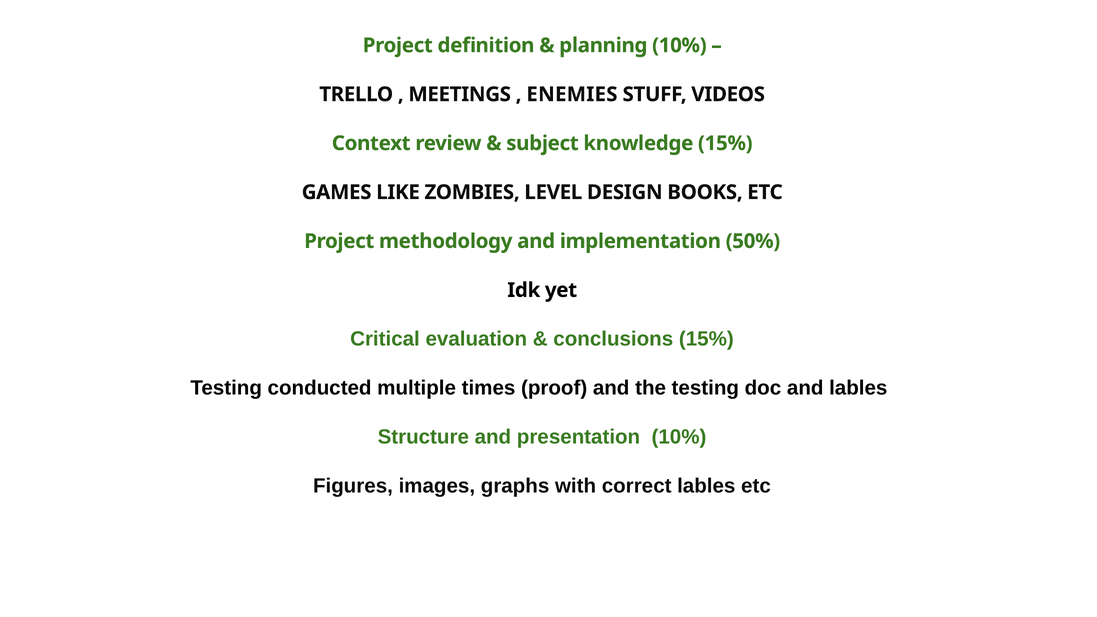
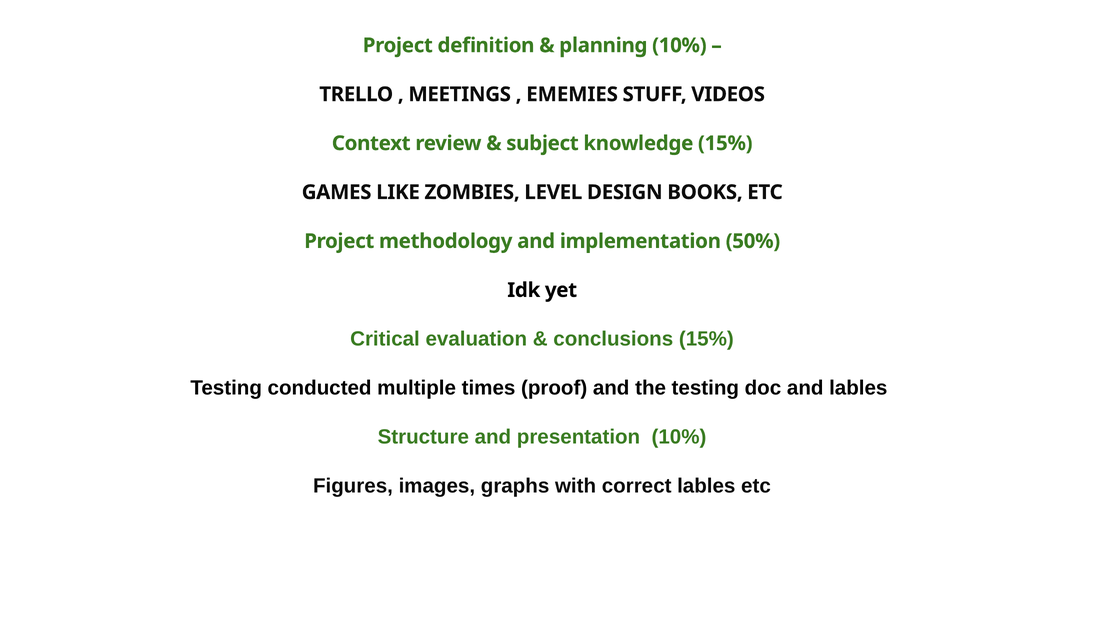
ENEMIES: ENEMIES -> EMEMIES (572, 94)
